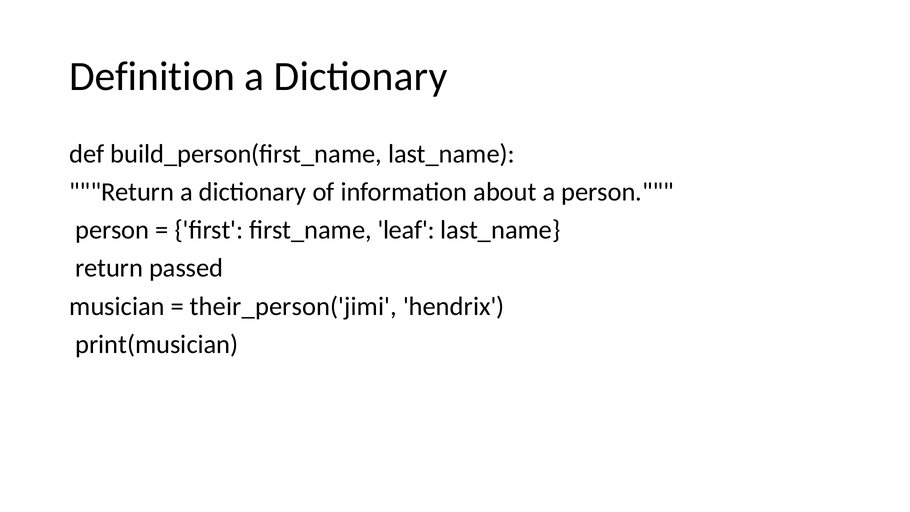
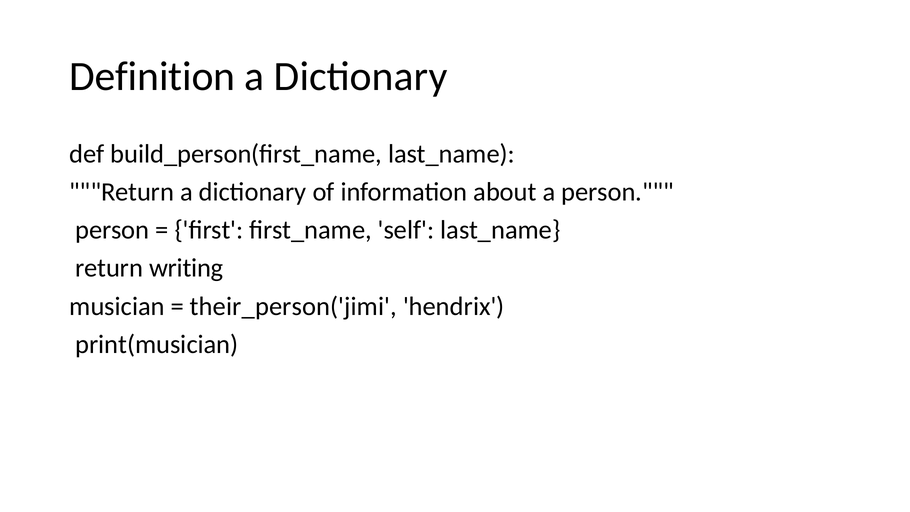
leaf: leaf -> self (406, 230)
passed: passed -> writing (186, 268)
